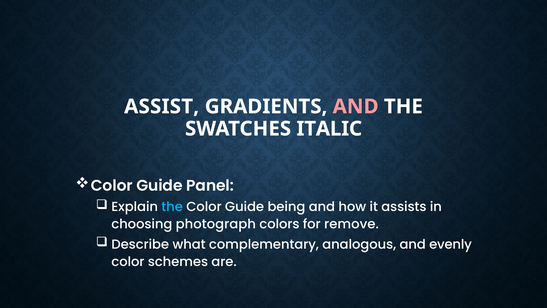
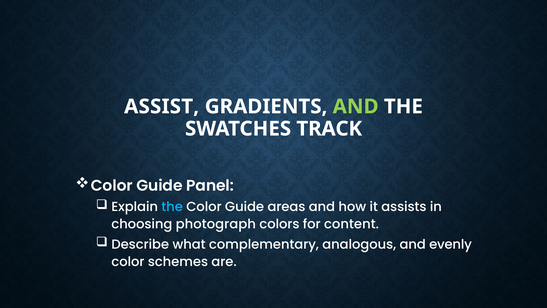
AND colour: pink -> light green (356, 106)
ITALIC: ITALIC -> TRACK (329, 129)
being: being -> areas (286, 207)
remove: remove -> content (351, 224)
